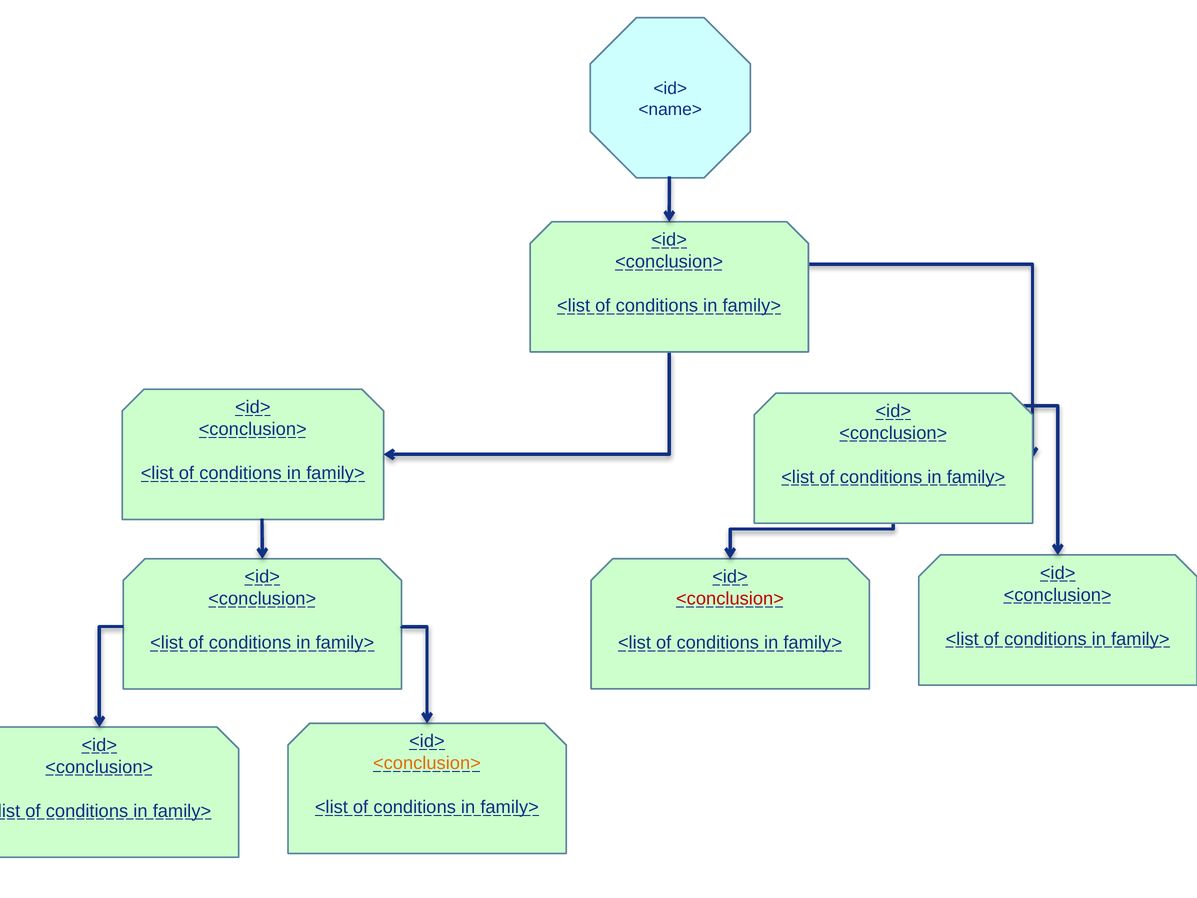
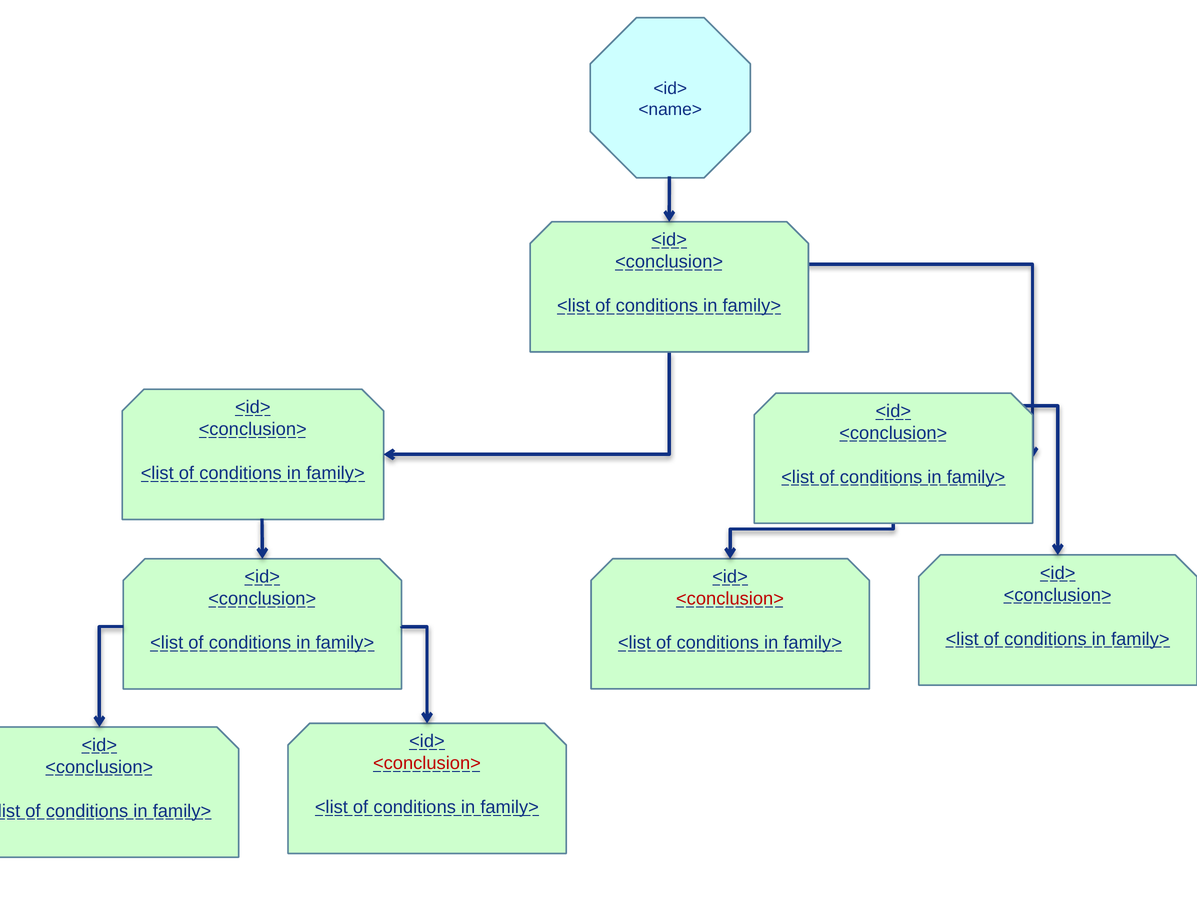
<conclusion> colour: orange -> red (427, 763)
